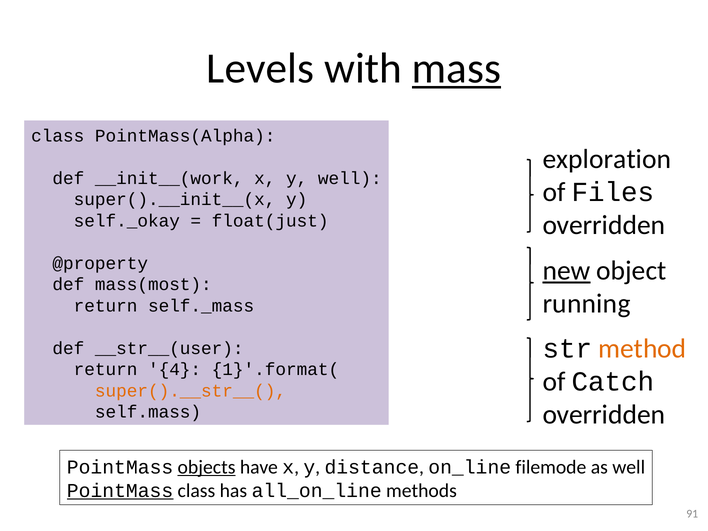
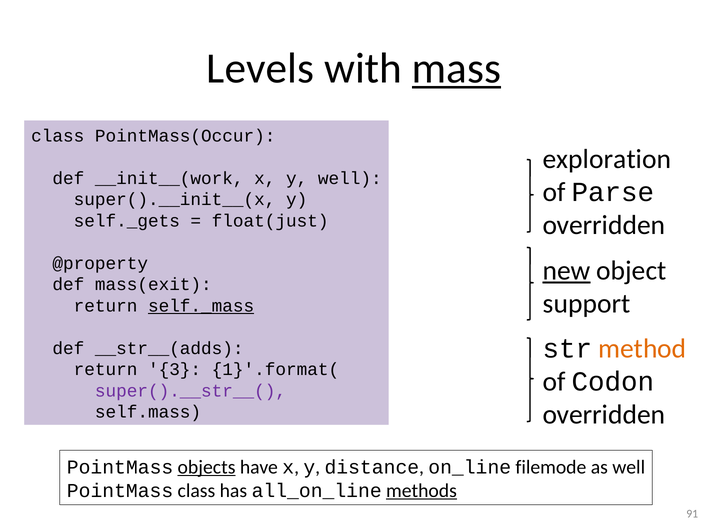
PointMass(Alpha: PointMass(Alpha -> PointMass(Occur (185, 136)
Files: Files -> Parse (613, 192)
self._okay: self._okay -> self._gets (127, 221)
mass(most: mass(most -> mass(exit (153, 285)
running: running -> support (587, 304)
self._mass underline: none -> present (201, 306)
__str__(user: __str__(user -> __str__(adds (169, 348)
4: 4 -> 3 (175, 369)
Catch: Catch -> Codon (613, 382)
super().__str__( colour: orange -> purple (190, 391)
PointMass underline: present -> none (120, 491)
methods underline: none -> present (421, 491)
